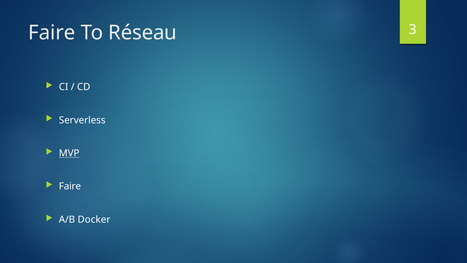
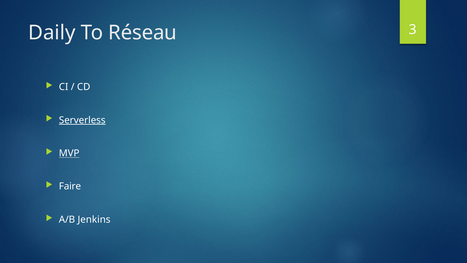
Faire: Faire -> Daily (52, 33)
Serverless underline: none -> present (82, 120)
Docker: Docker -> Jenkins (94, 219)
